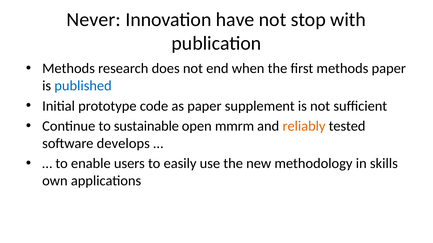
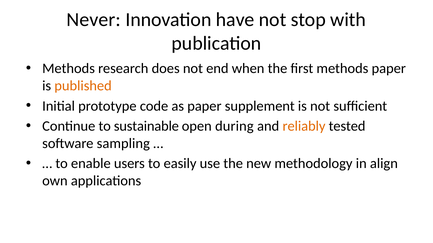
published colour: blue -> orange (83, 86)
mmrm: mmrm -> during (234, 126)
develops: develops -> sampling (123, 144)
skills: skills -> align (384, 164)
